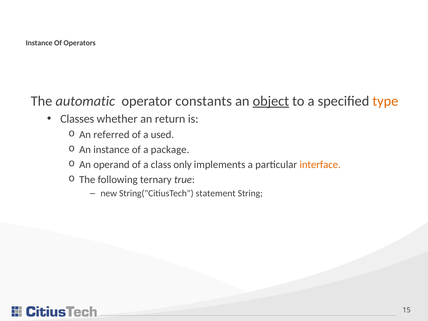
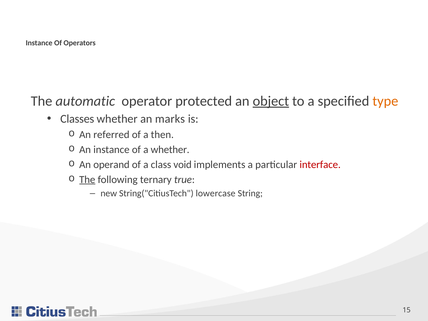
constants: constants -> protected (204, 101)
return: return -> marks (170, 119)
used: used -> then (162, 135)
a package: package -> whether (170, 150)
only: only -> void (183, 165)
interface colour: orange -> red (320, 165)
The underline: none -> present (87, 179)
statement: statement -> lowercase (216, 193)
